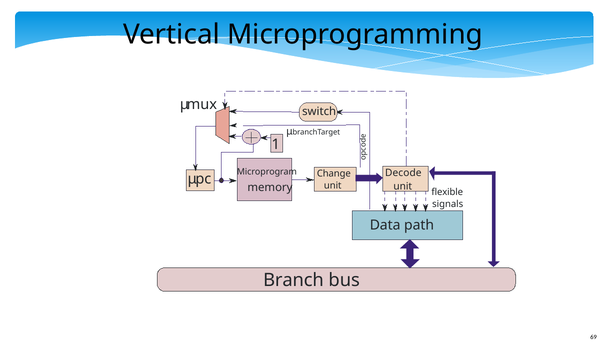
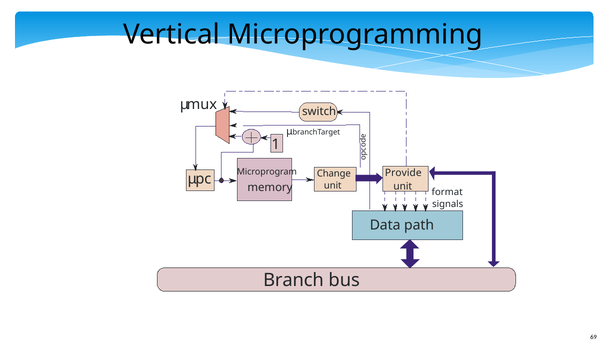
Decode: Decode -> Provide (403, 173)
flexible: flexible -> format (447, 192)
